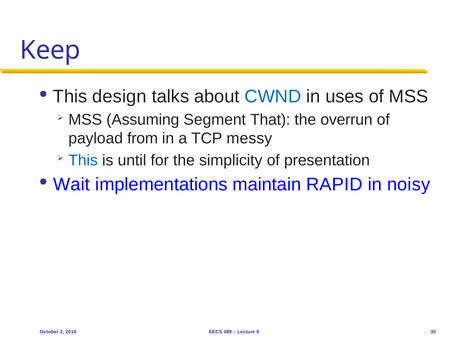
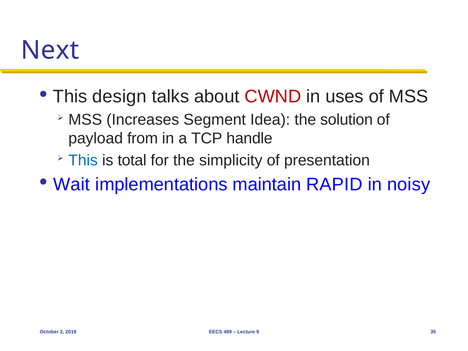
Keep: Keep -> Next (50, 50)
CWND colour: blue -> red (273, 96)
Assuming: Assuming -> Increases (143, 120)
That: That -> Idea (270, 120)
overrun: overrun -> solution (347, 120)
messy: messy -> handle (249, 138)
until: until -> total (132, 160)
